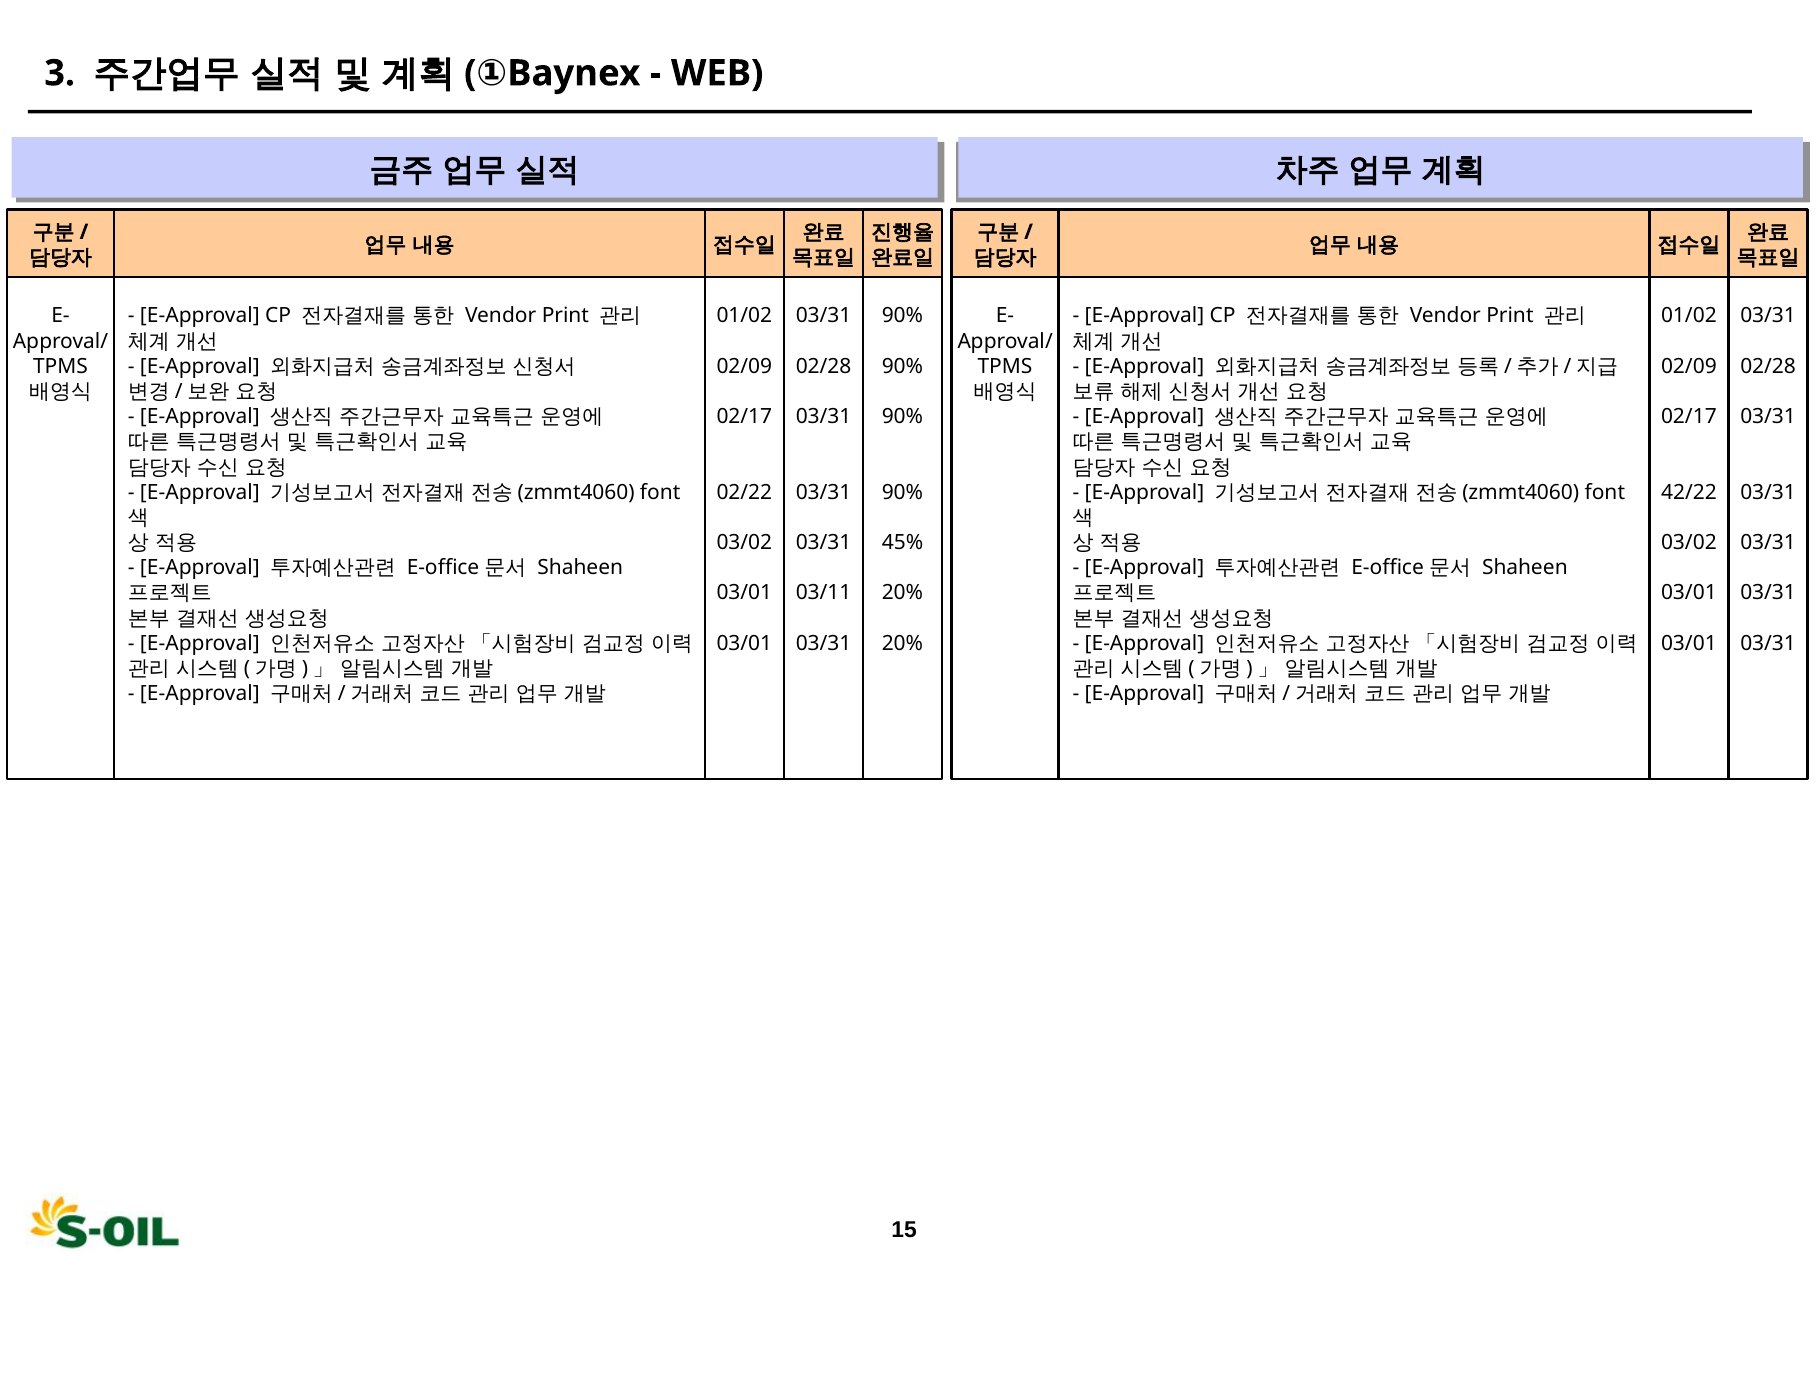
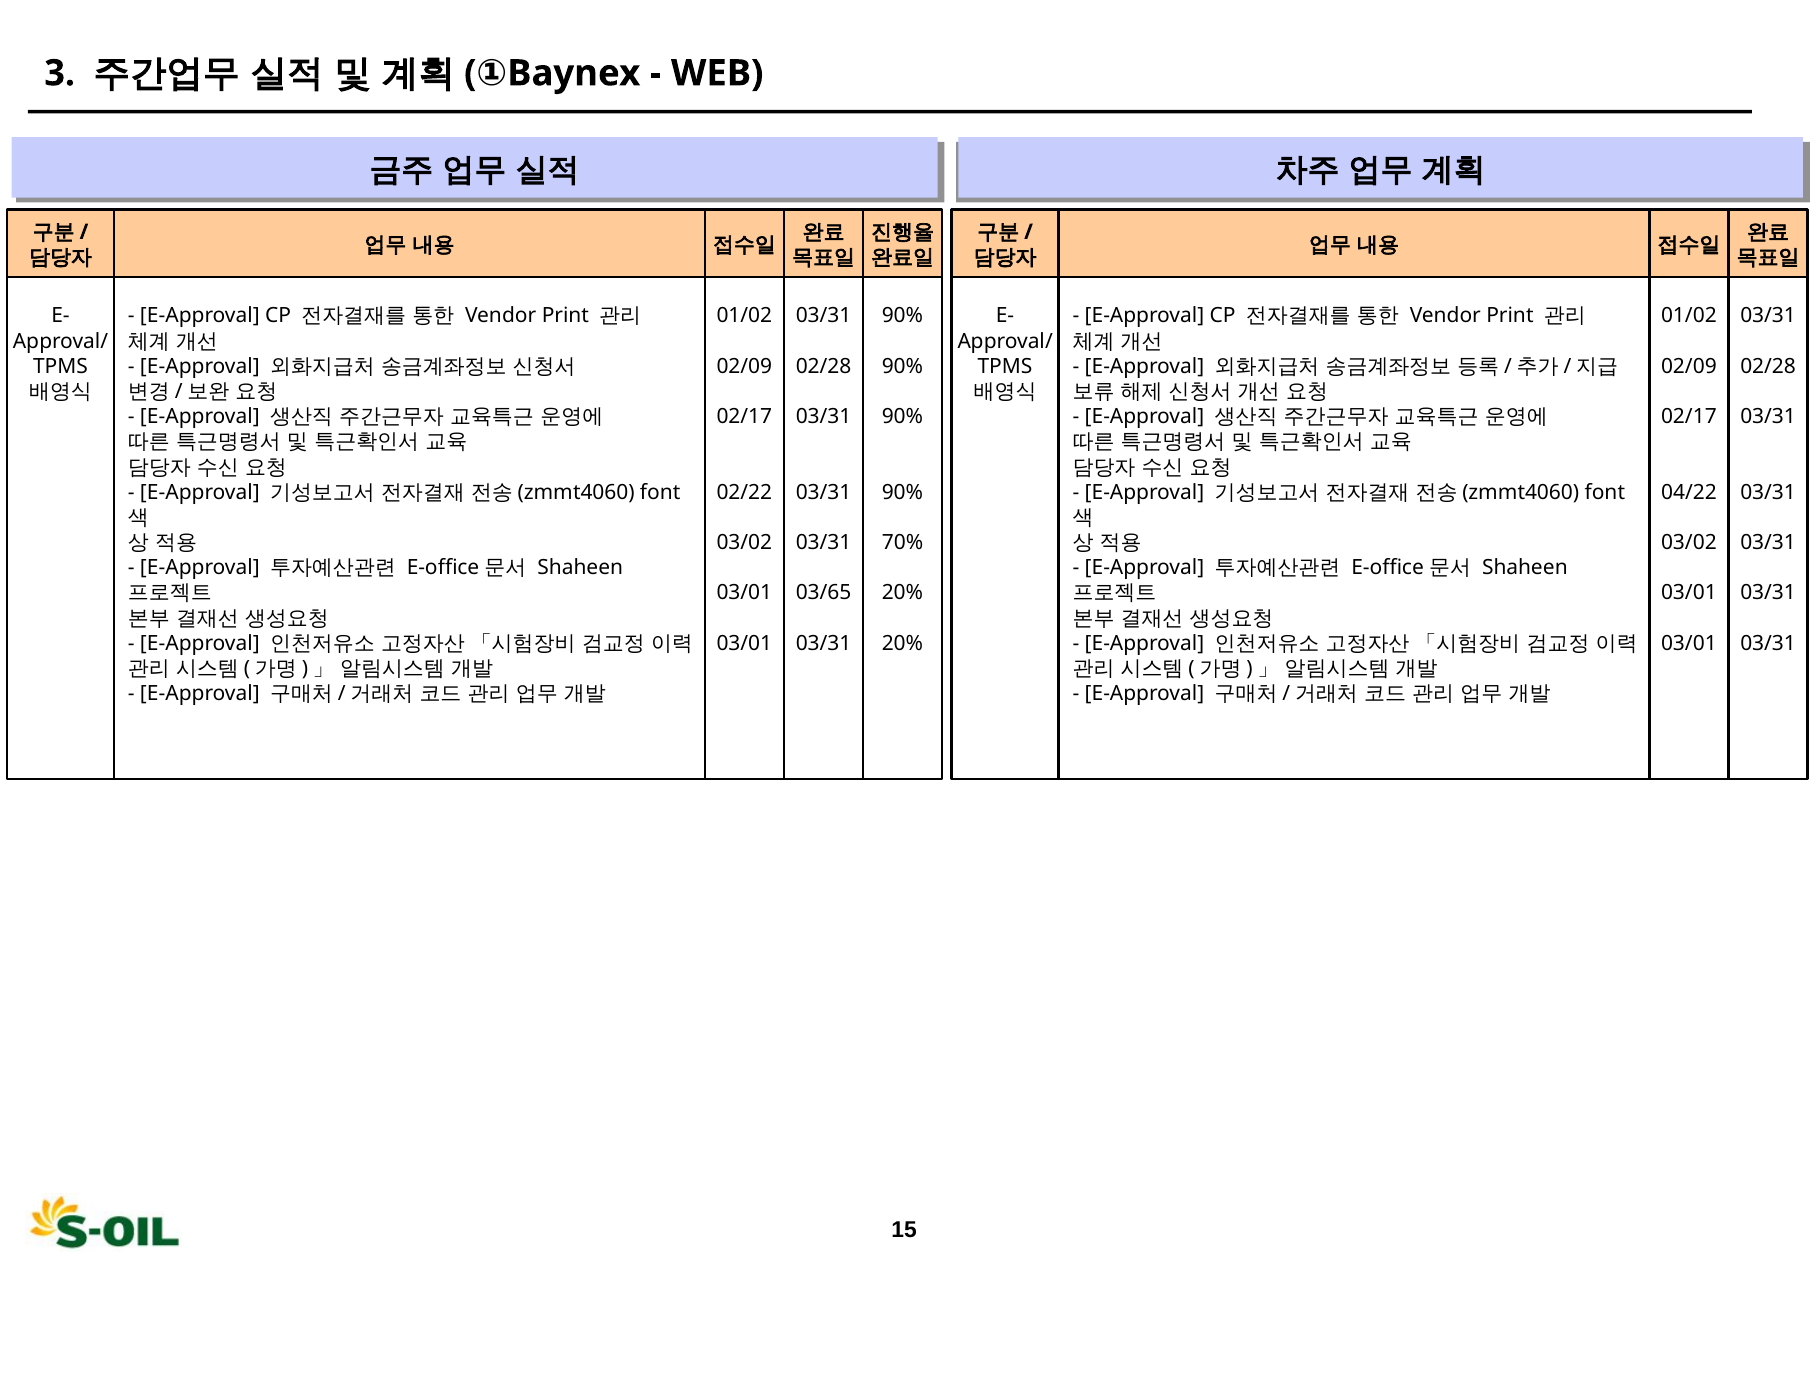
42/22: 42/22 -> 04/22 (1689, 492)
45%: 45% -> 70% (903, 543)
03/11: 03/11 -> 03/65 (824, 593)
